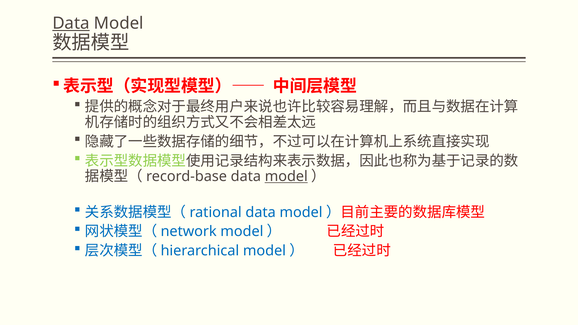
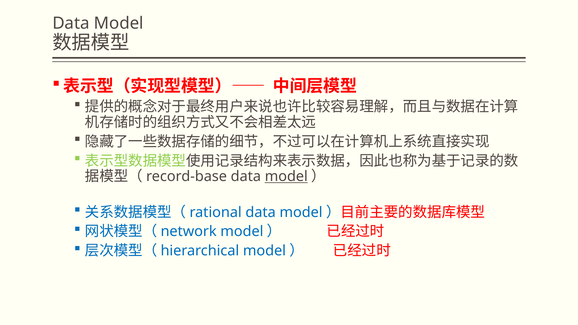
Data underline: present -> none (71, 23)
